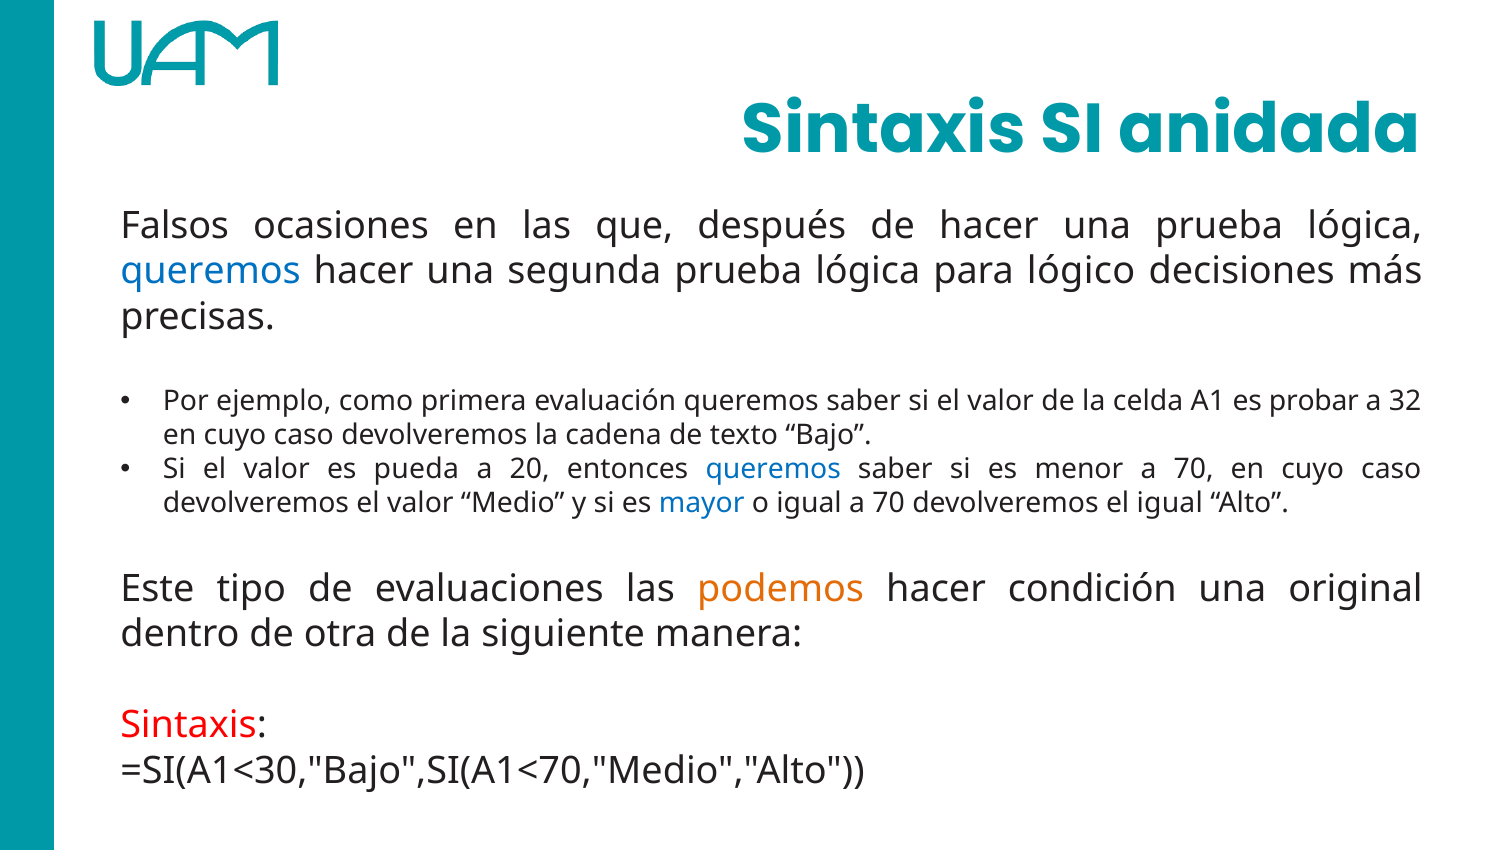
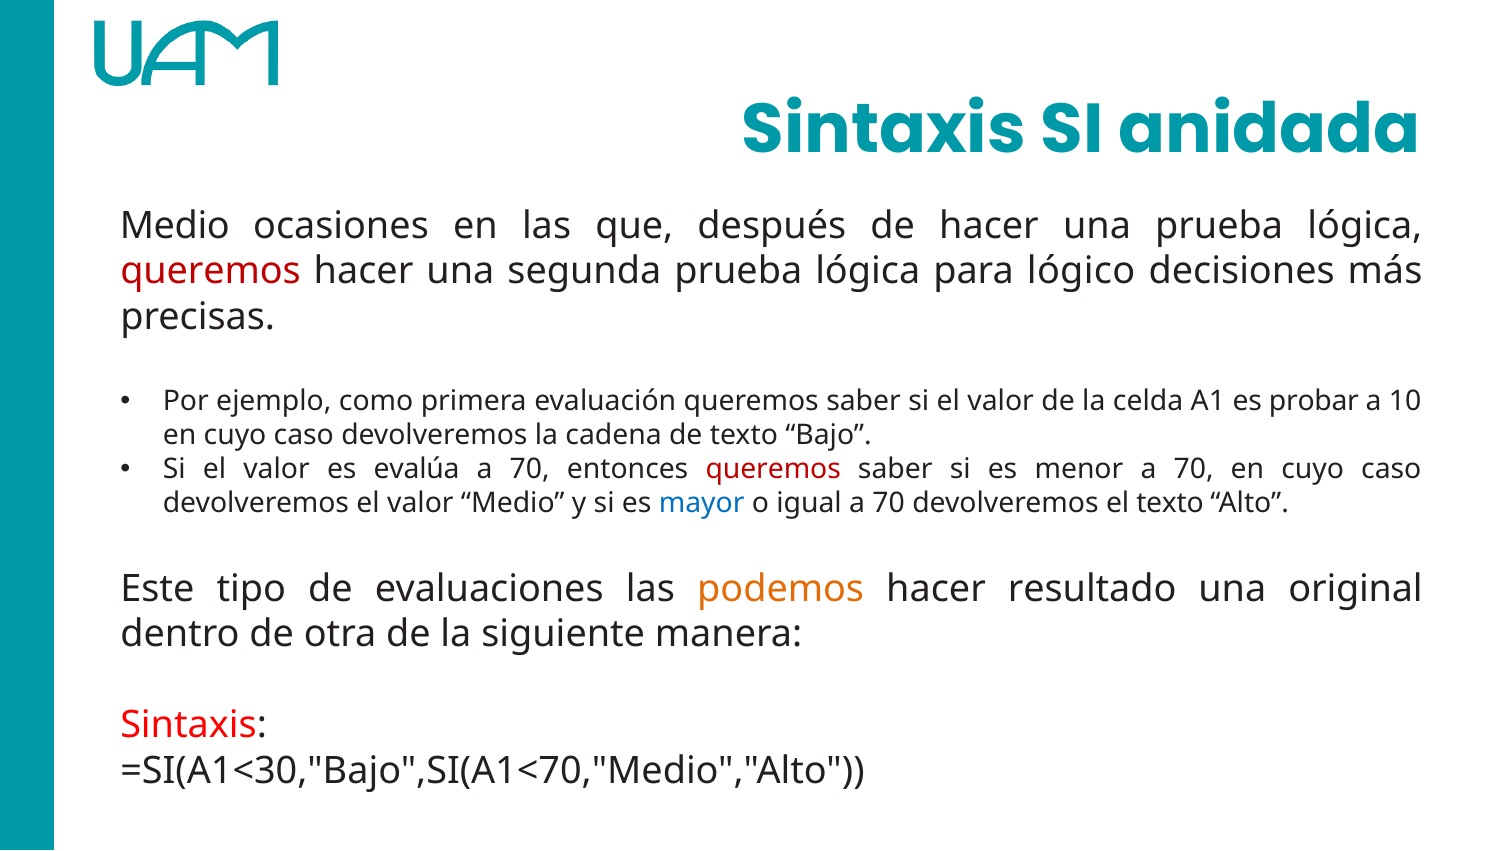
Falsos: Falsos -> Medio (175, 226)
queremos colour: blue -> red (211, 271)
32: 32 -> 10 (1405, 401)
pueda: pueda -> evalúa (417, 469)
20: 20 -> 70 (530, 469)
queremos colour: blue -> red (773, 469)
el igual: igual -> texto (1170, 503)
condición: condición -> resultado (1092, 589)
